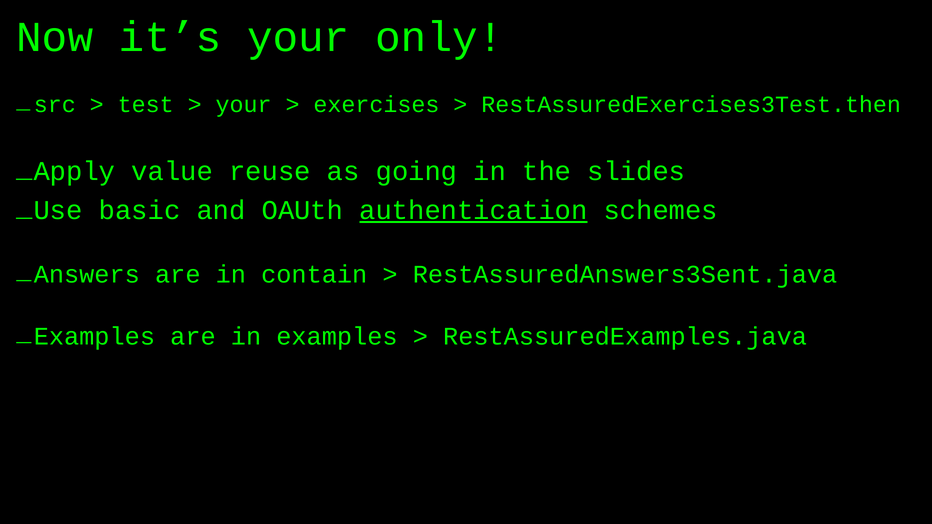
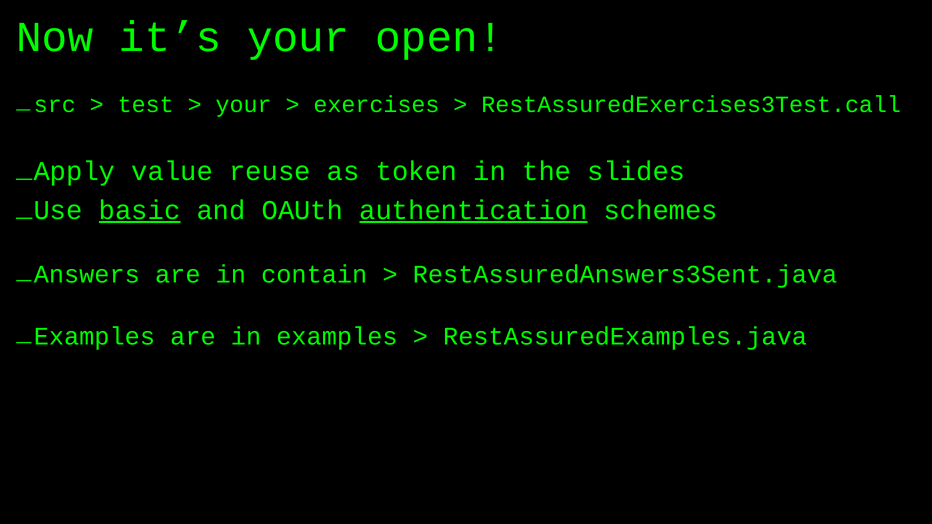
only: only -> open (439, 37)
RestAssuredExercises3Test.then: RestAssuredExercises3Test.then -> RestAssuredExercises3Test.call (691, 105)
going: going -> token (416, 171)
basic underline: none -> present (140, 210)
